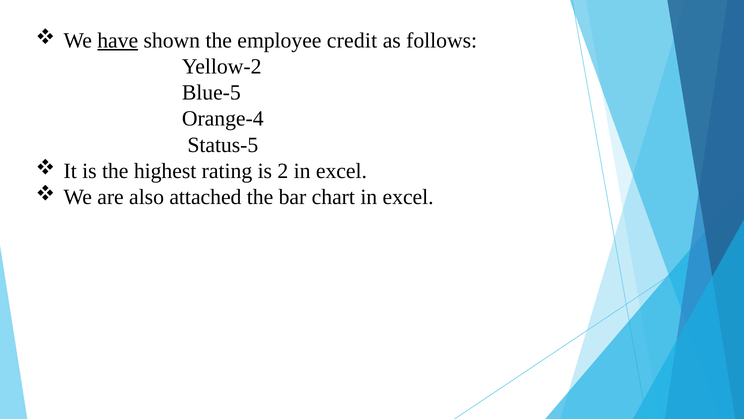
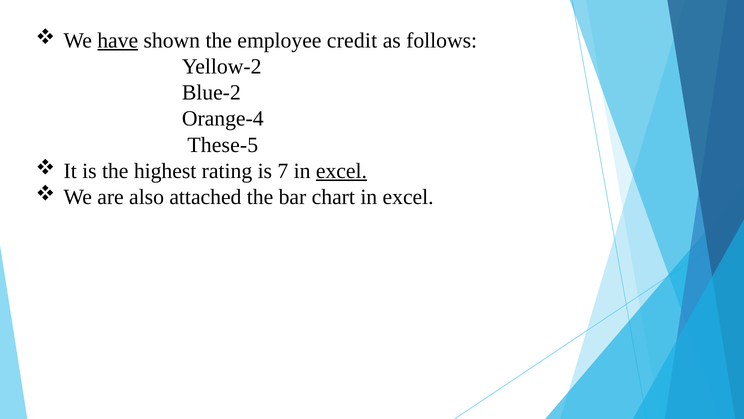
Blue-5: Blue-5 -> Blue-2 (211, 93)
Status-5: Status-5 -> These-5 (223, 145)
2: 2 -> 7 (283, 171)
excel underline: none -> present (341, 171)
